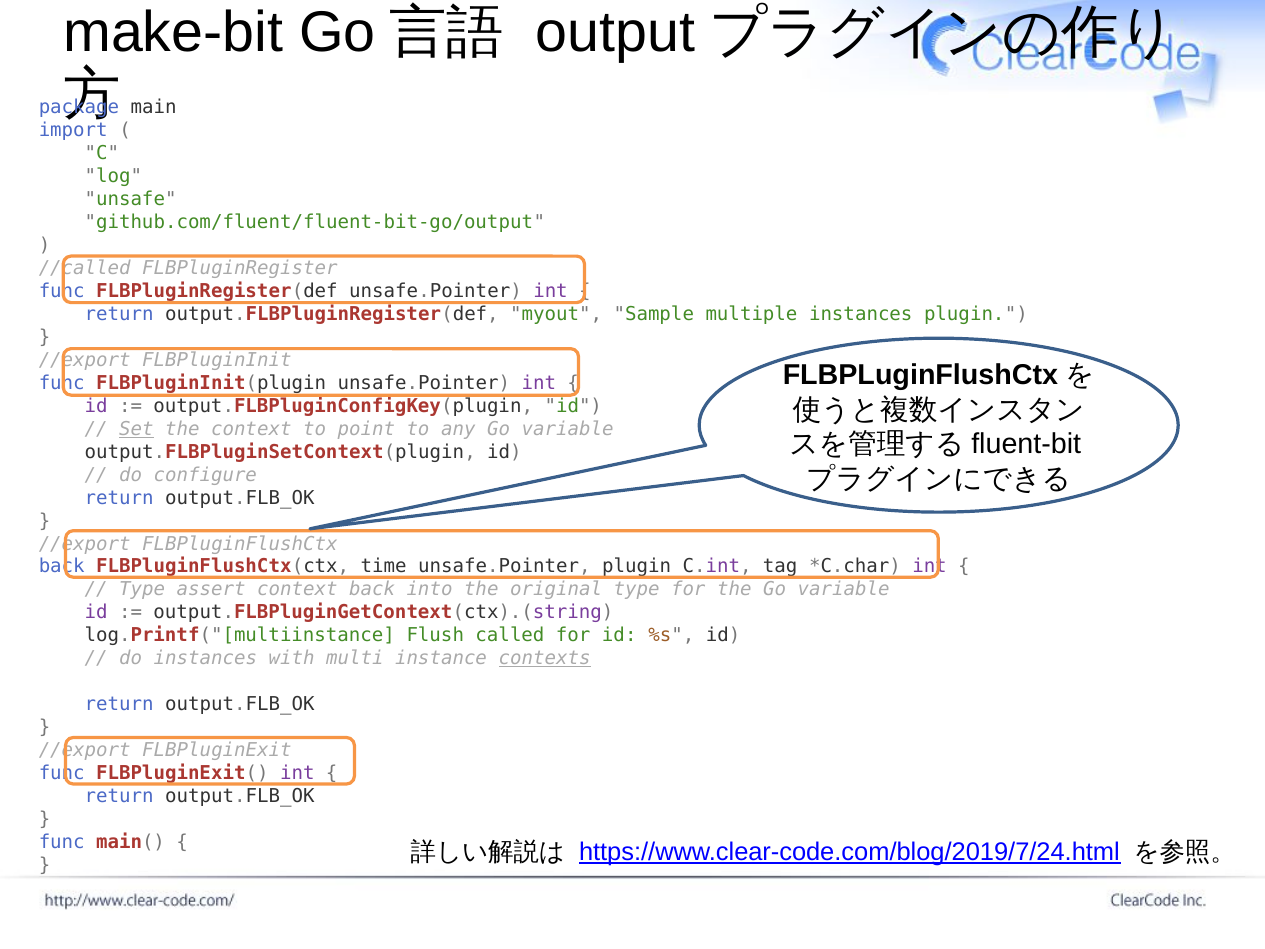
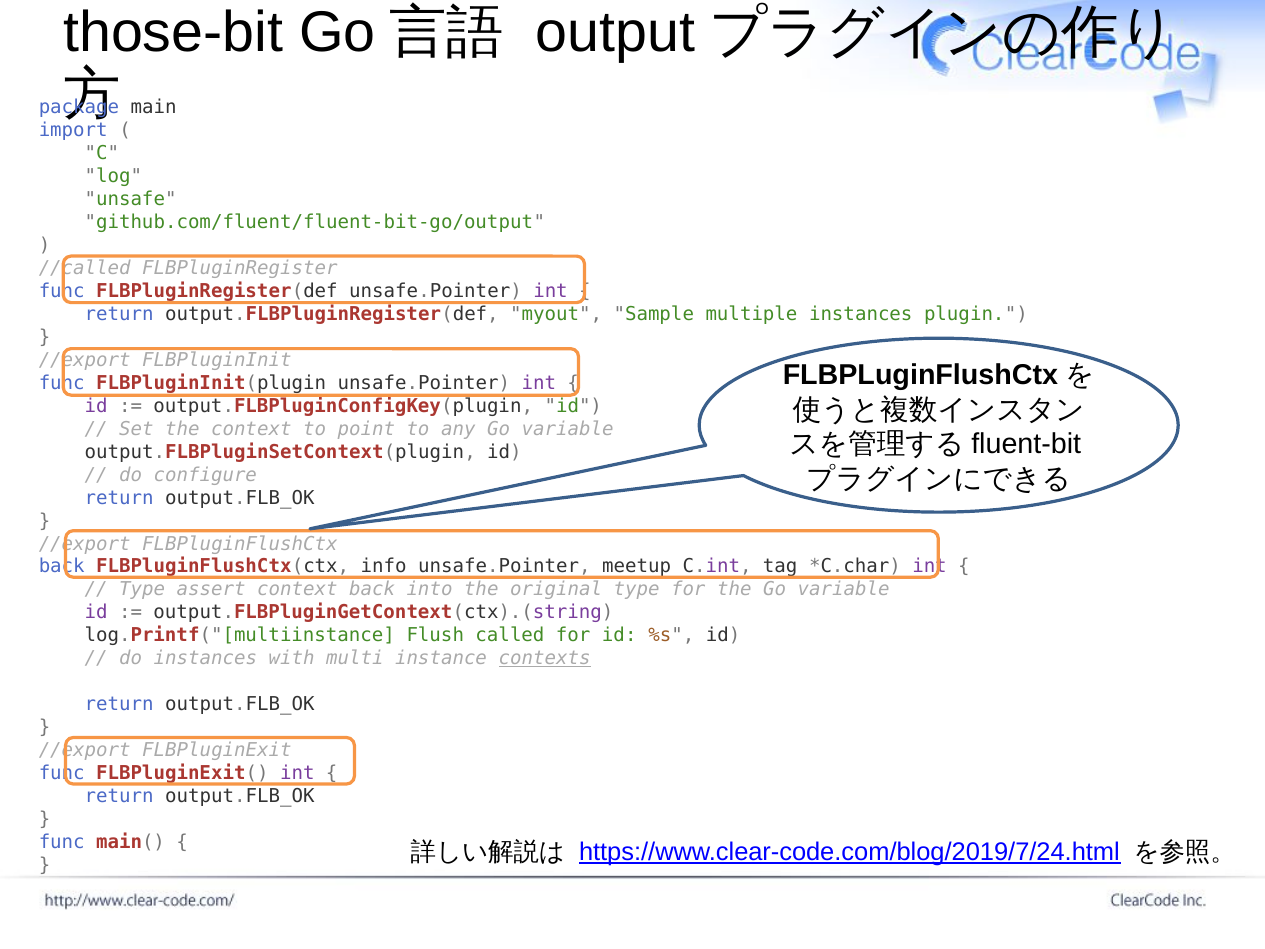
make-bit: make-bit -> those-bit (173, 33)
Set underline: present -> none (136, 429)
time: time -> info (384, 566)
unsafe.Pointer plugin: plugin -> meetup (637, 566)
